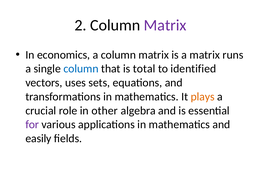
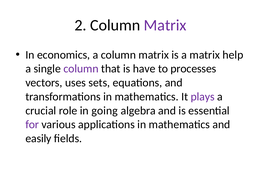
runs: runs -> help (233, 55)
column colour: blue -> purple (81, 69)
total: total -> have (144, 69)
identified: identified -> processes (193, 69)
plays colour: orange -> purple (203, 97)
other: other -> going (105, 110)
